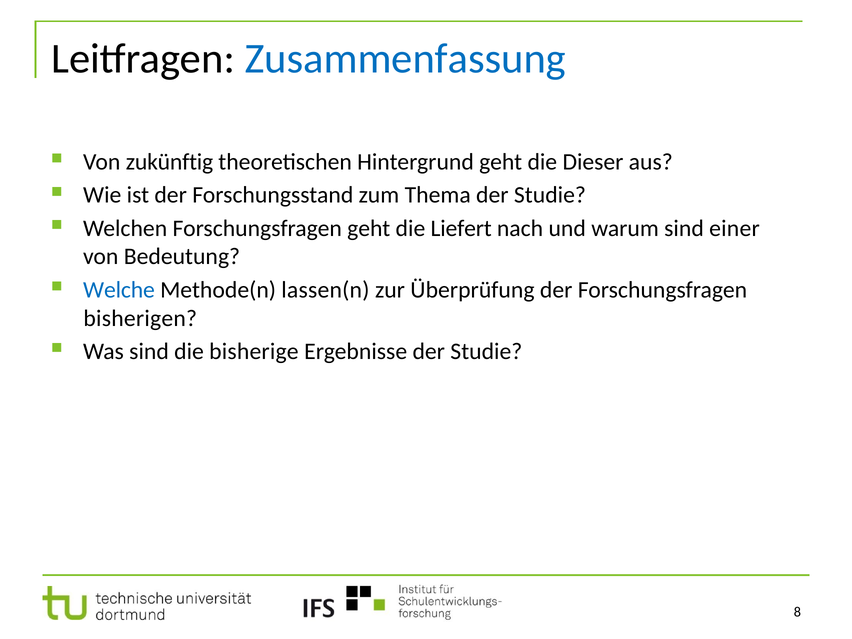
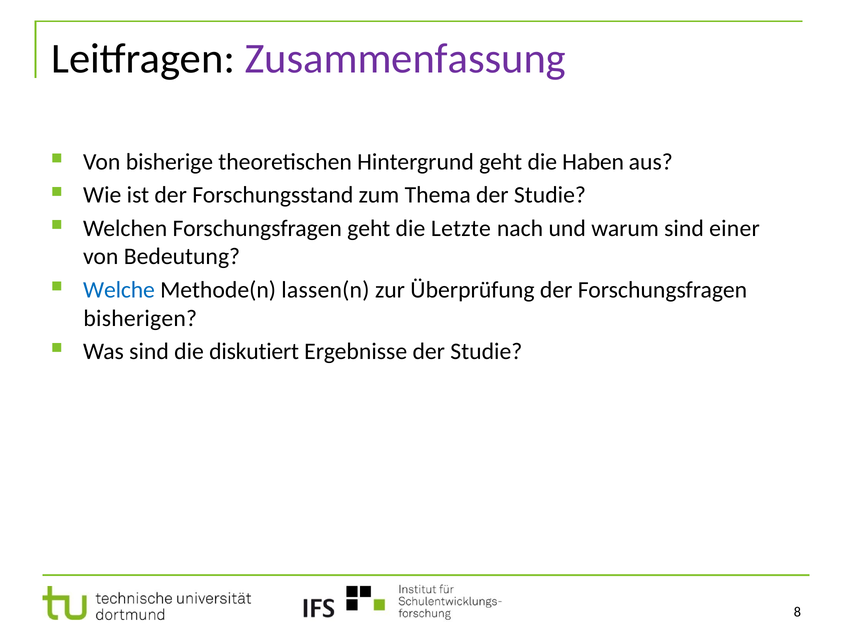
Zusammenfassung colour: blue -> purple (405, 59)
zukünftig: zukünftig -> bisherige (169, 162)
Dieser: Dieser -> Haben (593, 162)
Liefert: Liefert -> Letzte (461, 228)
bisherige: bisherige -> diskutiert (254, 351)
